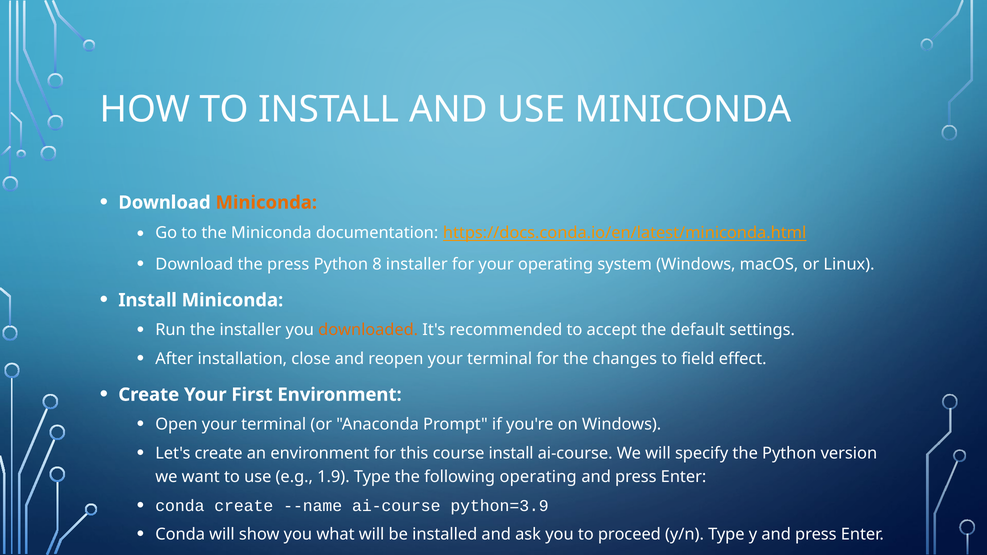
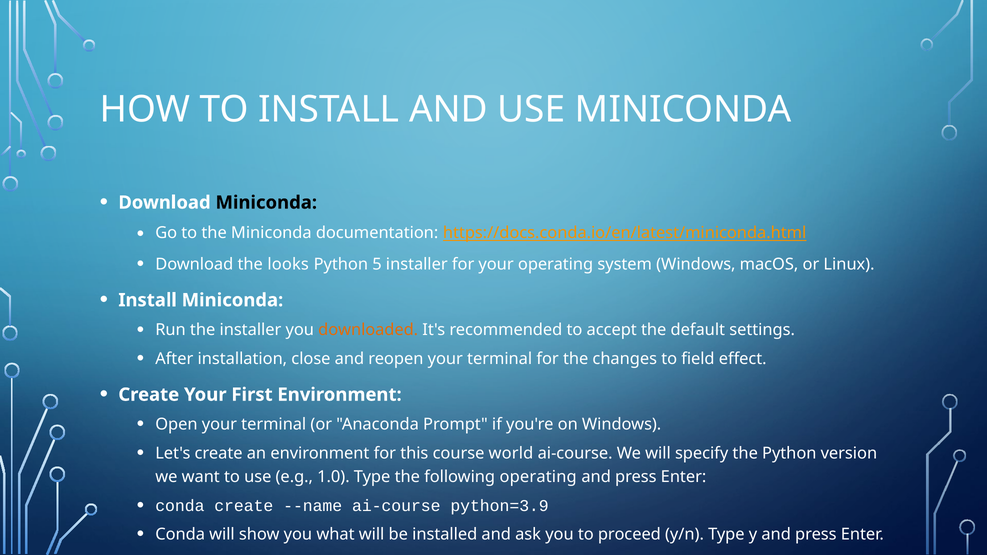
Miniconda colour: orange -> black (266, 203)
the press: press -> looks (288, 264)
8: 8 -> 5 (377, 264)
course install: install -> world (511, 453)
1.9: 1.9 -> 1.0 (333, 477)
